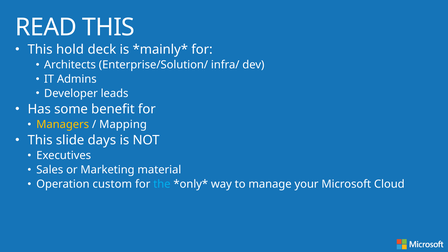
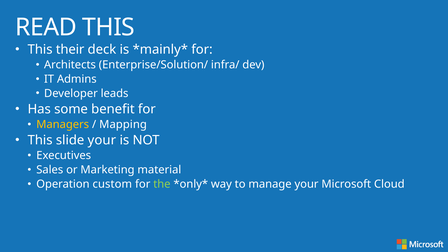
hold: hold -> their (70, 49)
slide days: days -> your (102, 140)
the colour: light blue -> light green (162, 184)
